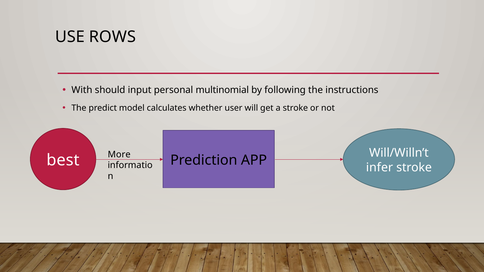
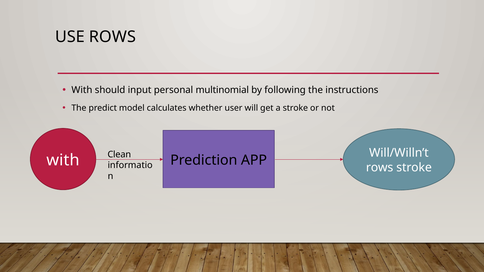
More: More -> Clean (119, 155)
best: best -> with (63, 160)
infer: infer -> rows (380, 168)
